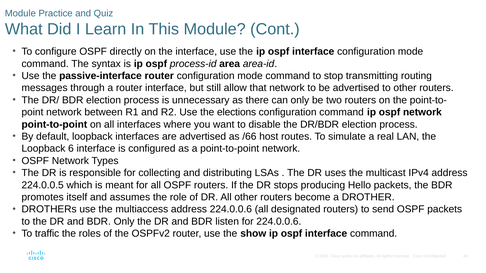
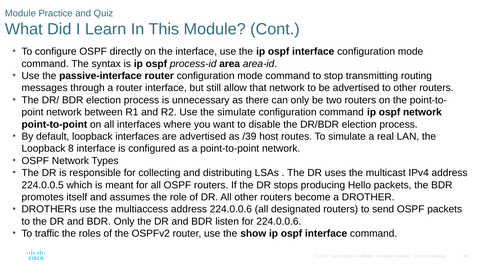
the elections: elections -> simulate (236, 112)
/66: /66 -> /39 (249, 137)
6: 6 -> 8 (71, 149)
